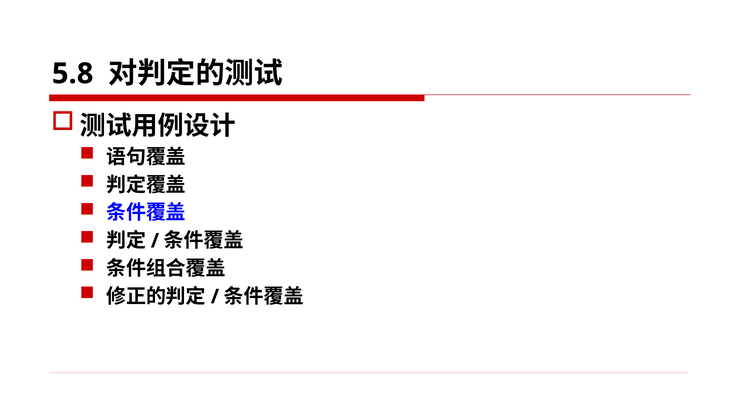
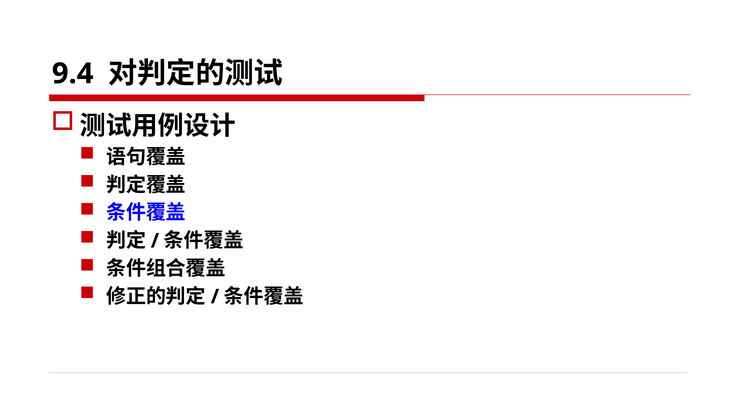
5.8: 5.8 -> 9.4 (73, 74)
